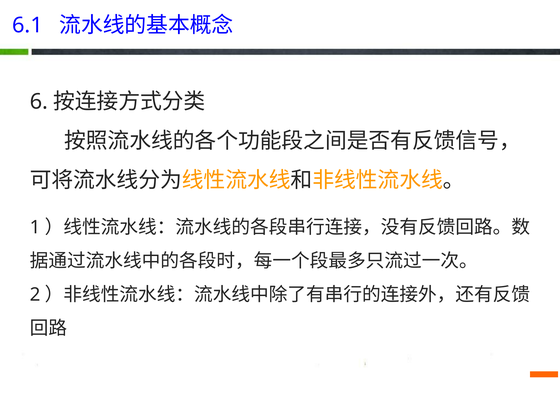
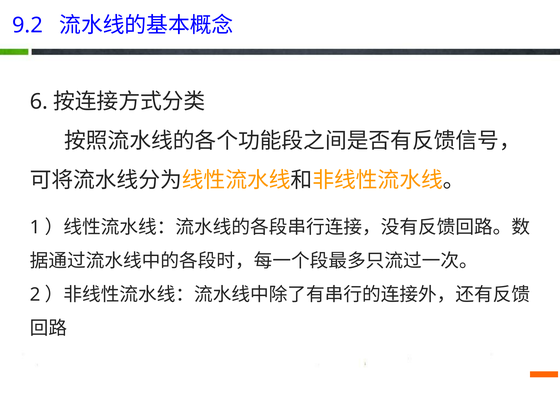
6.1: 6.1 -> 9.2 (28, 25)
